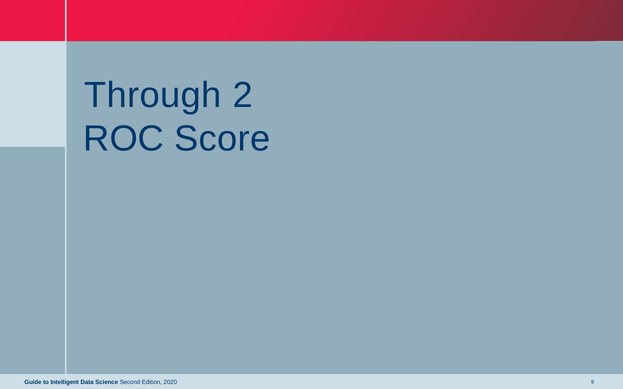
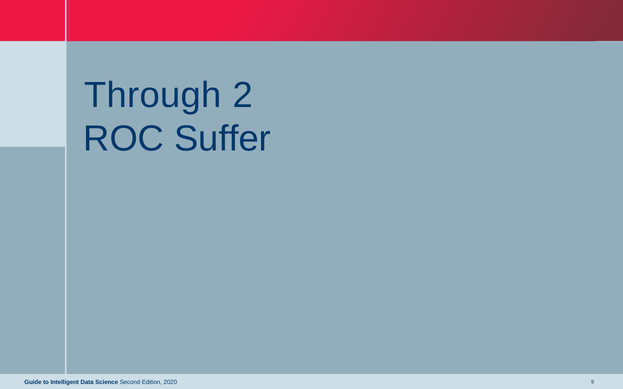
Score: Score -> Suffer (223, 139)
